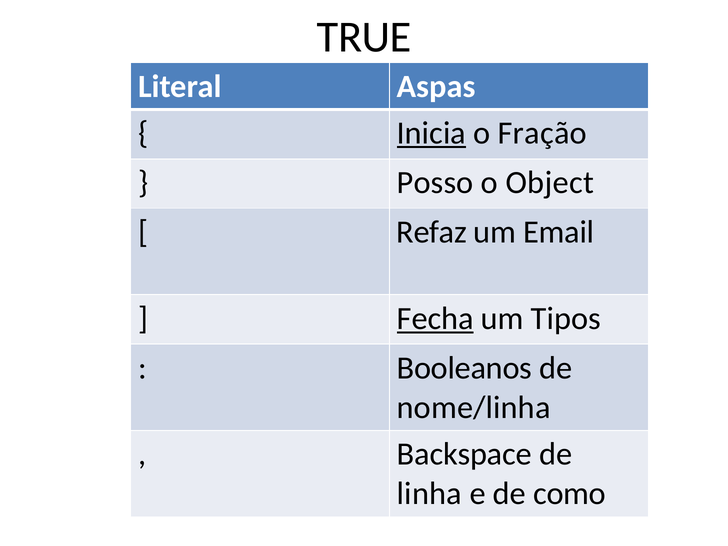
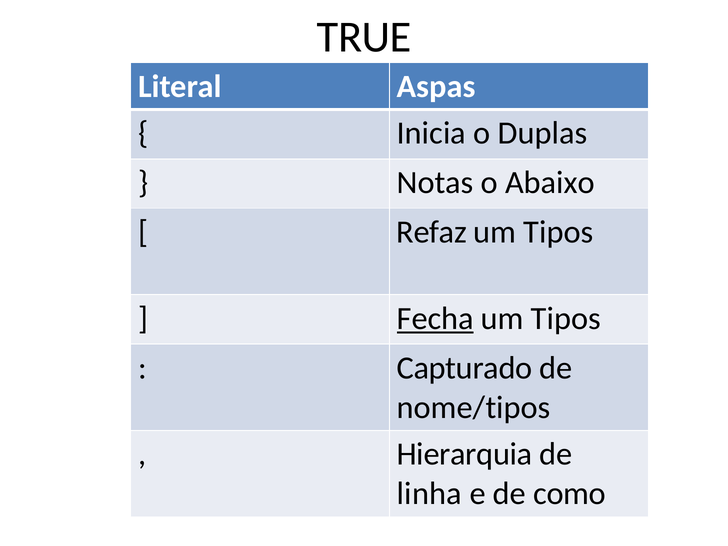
Inicia underline: present -> none (431, 133)
Fração: Fração -> Duplas (542, 133)
Posso: Posso -> Notas (435, 183)
Object: Object -> Abaixo (550, 183)
Email: Email -> Tipos (559, 232)
Booleanos: Booleanos -> Capturado (464, 368)
nome/linha: nome/linha -> nome/tipos (474, 407)
Backspace: Backspace -> Hierarquia (464, 454)
